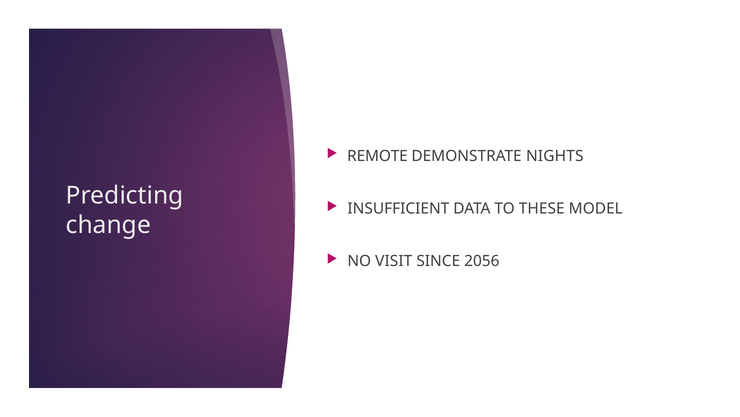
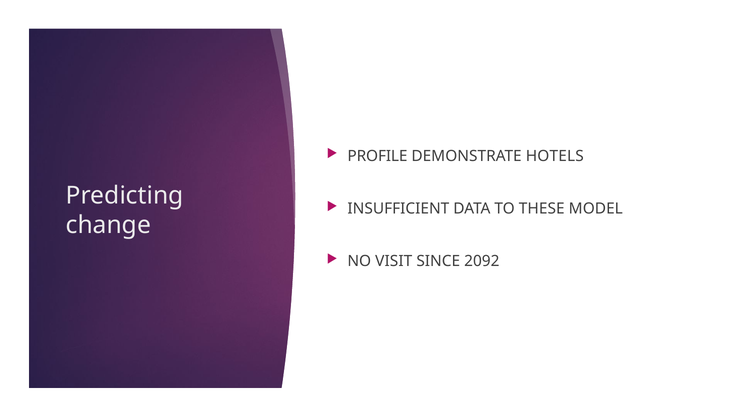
REMOTE: REMOTE -> PROFILE (377, 156)
NIGHTS: NIGHTS -> HOTELS (555, 156)
2056: 2056 -> 2092 (482, 261)
